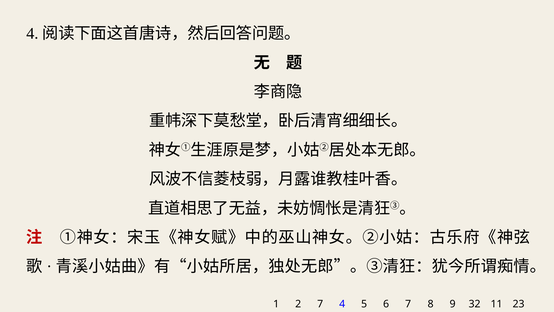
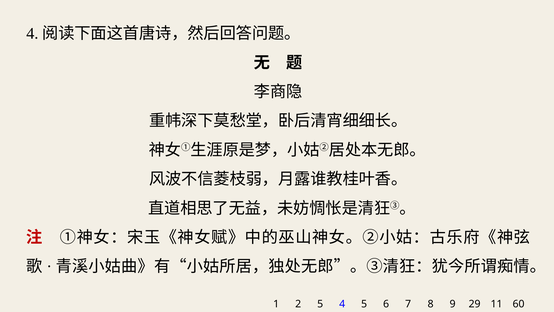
2 7: 7 -> 5 (320, 304)
32: 32 -> 29 (475, 304)
23: 23 -> 60 (519, 304)
